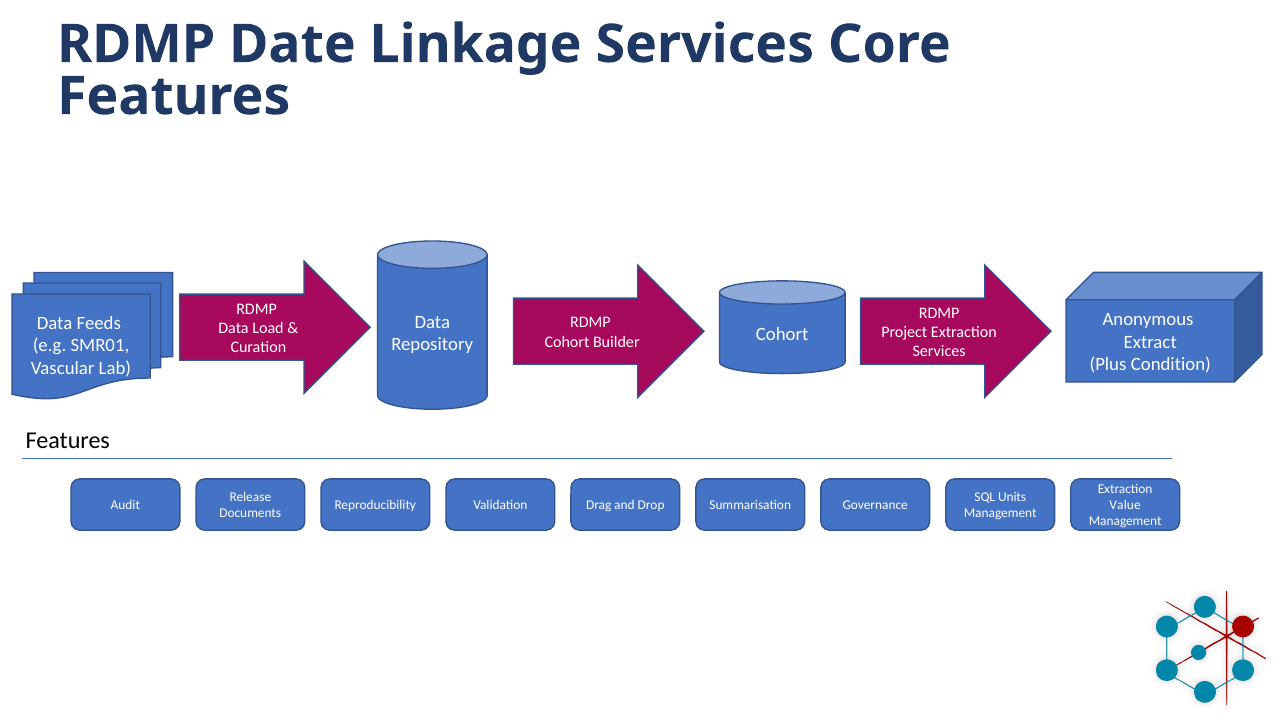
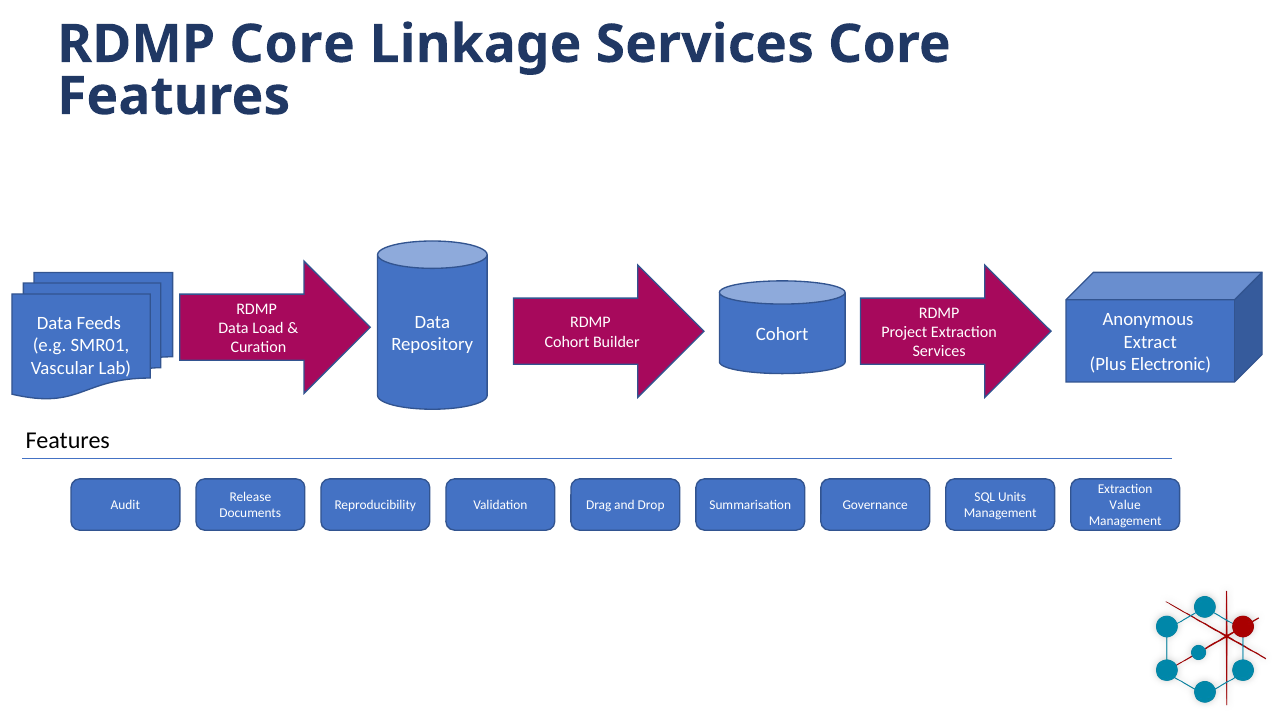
RDMP Date: Date -> Core (292, 44)
Condition: Condition -> Electronic (1171, 365)
